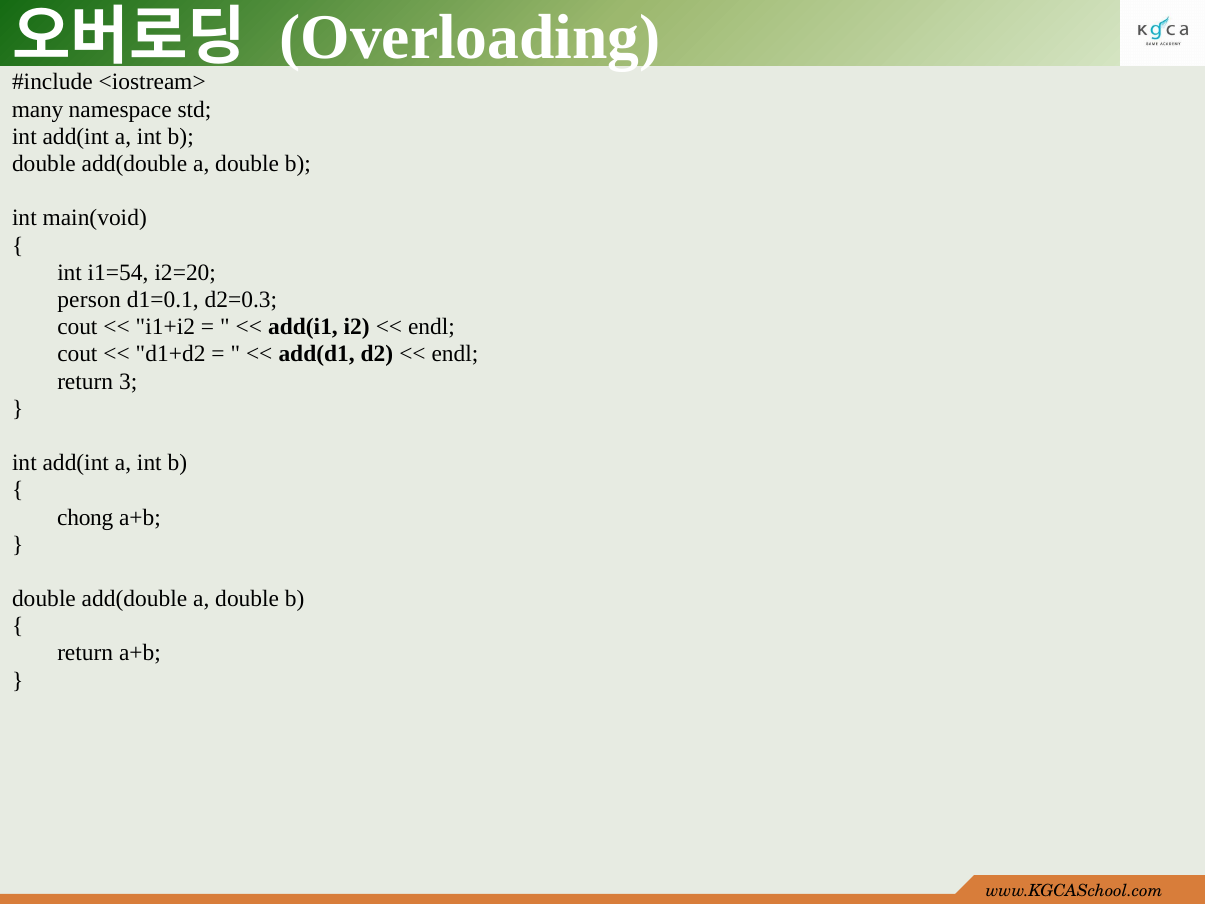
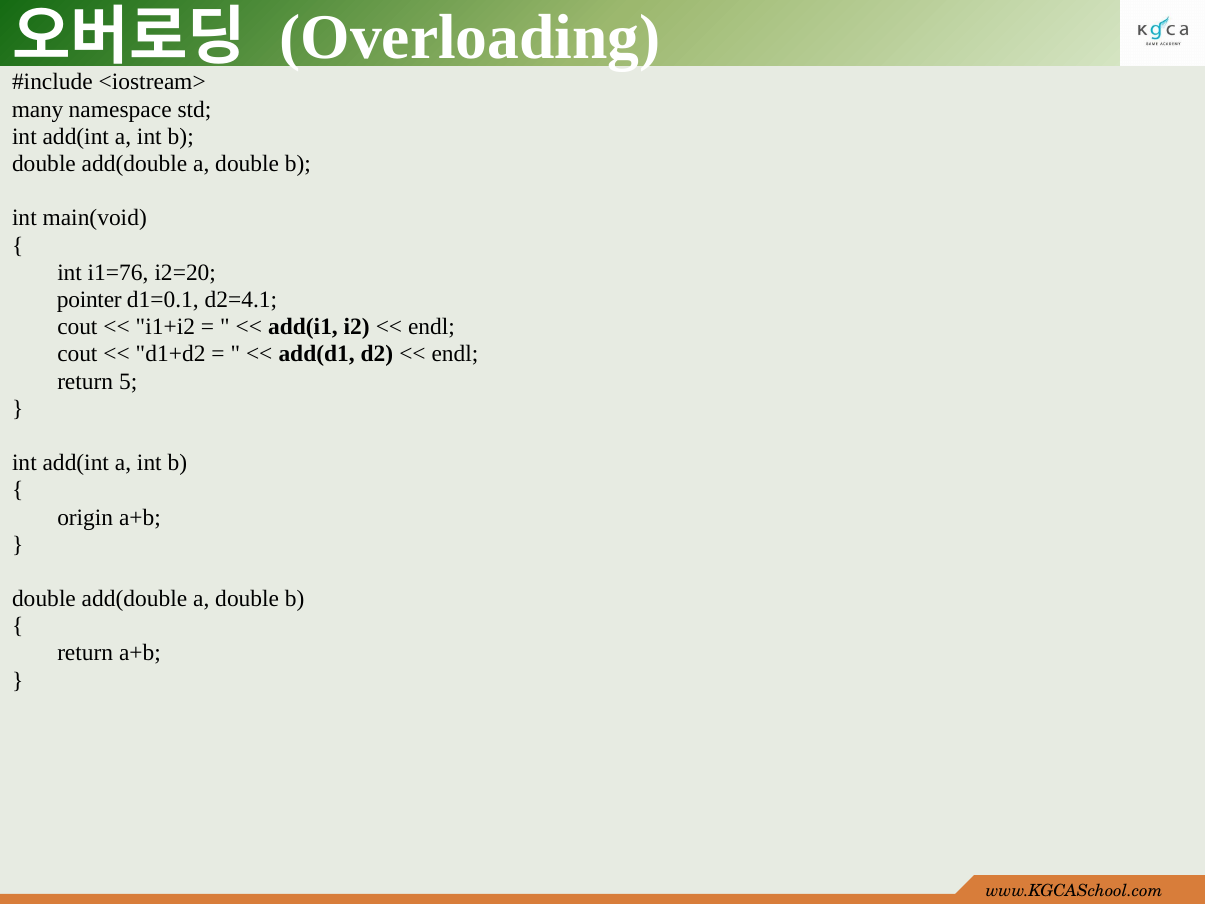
i1=54: i1=54 -> i1=76 (118, 273)
person: person -> pointer (89, 300)
d2=0.3: d2=0.3 -> d2=4.1 (241, 300)
3: 3 -> 5 (128, 381)
chong: chong -> origin (85, 517)
